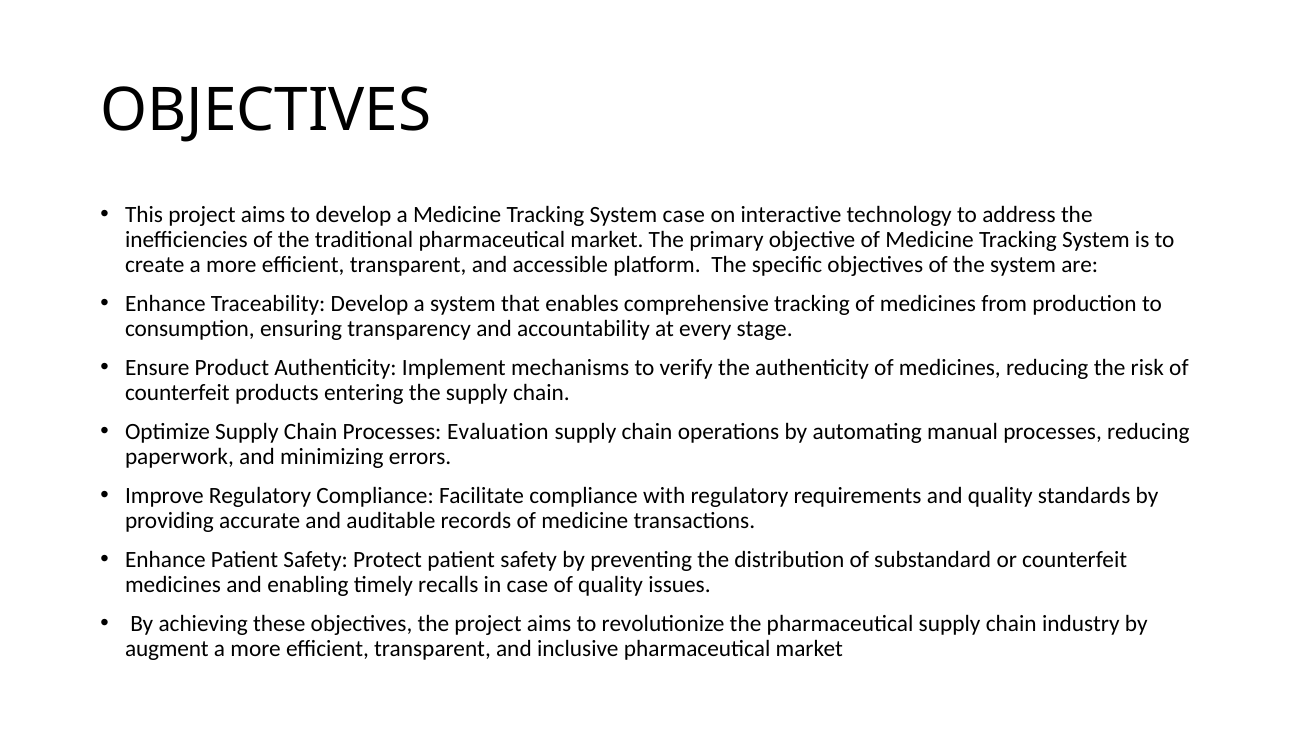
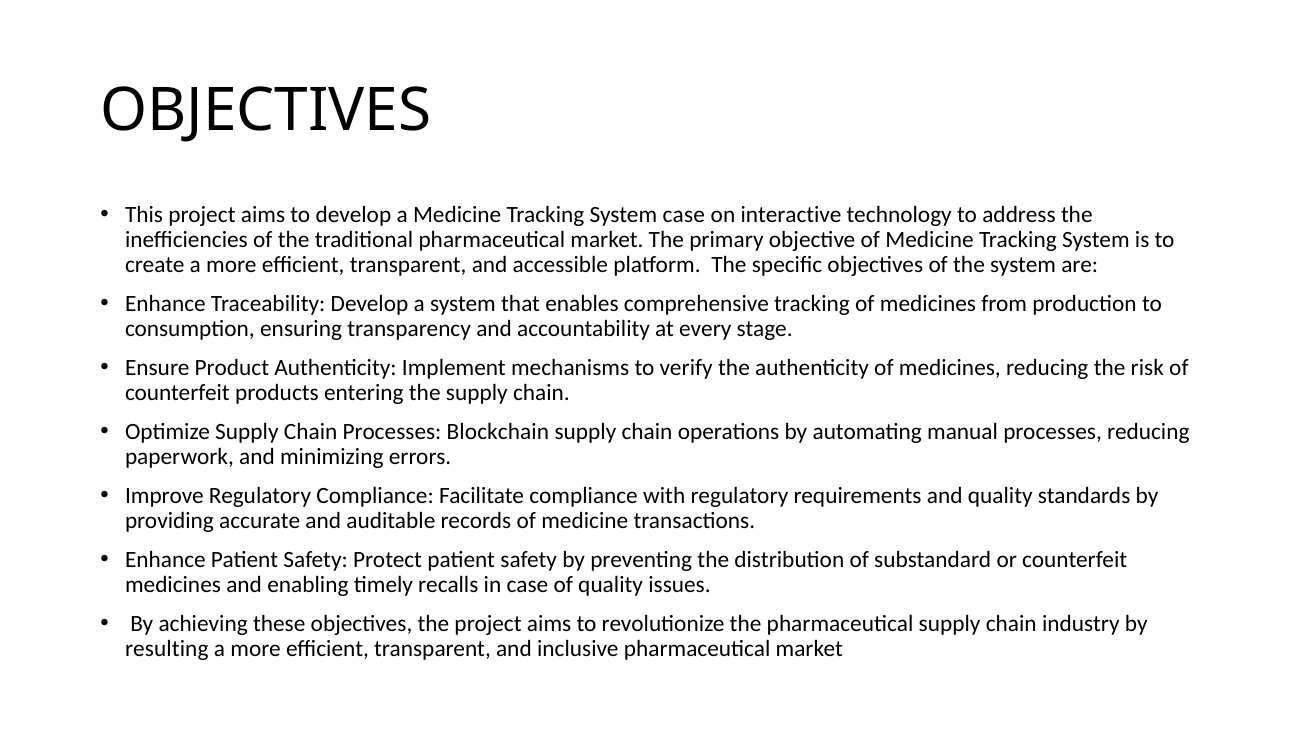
Evaluation: Evaluation -> Blockchain (498, 432)
augment: augment -> resulting (167, 649)
